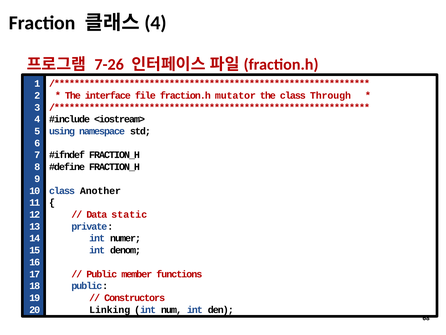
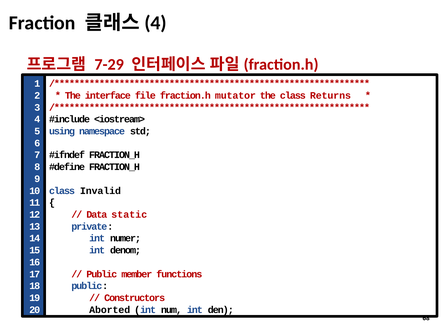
7-26: 7-26 -> 7-29 (109, 64)
Through: Through -> Returns (330, 95)
Another: Another -> Invalid (100, 190)
Linking: Linking -> Aborted (110, 309)
